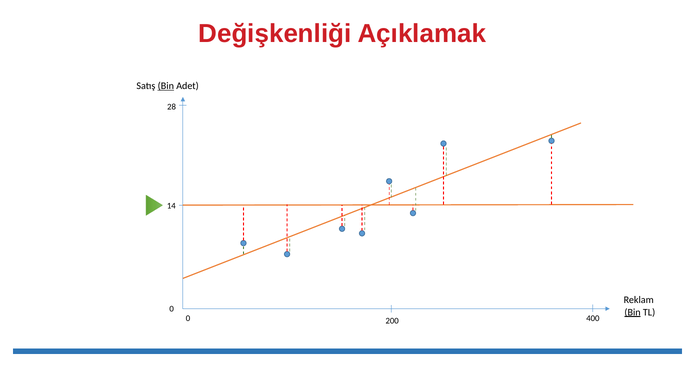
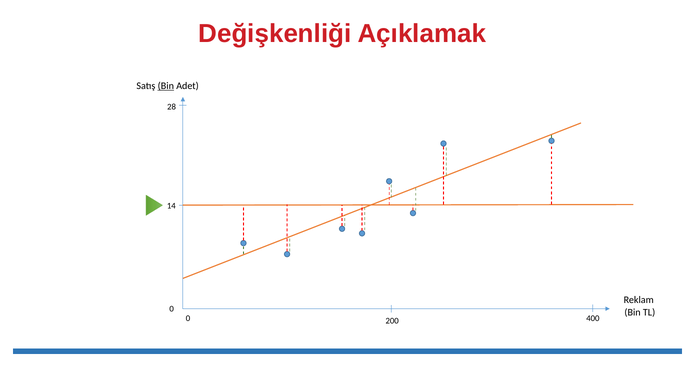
Bin underline: present -> none (633, 312)
